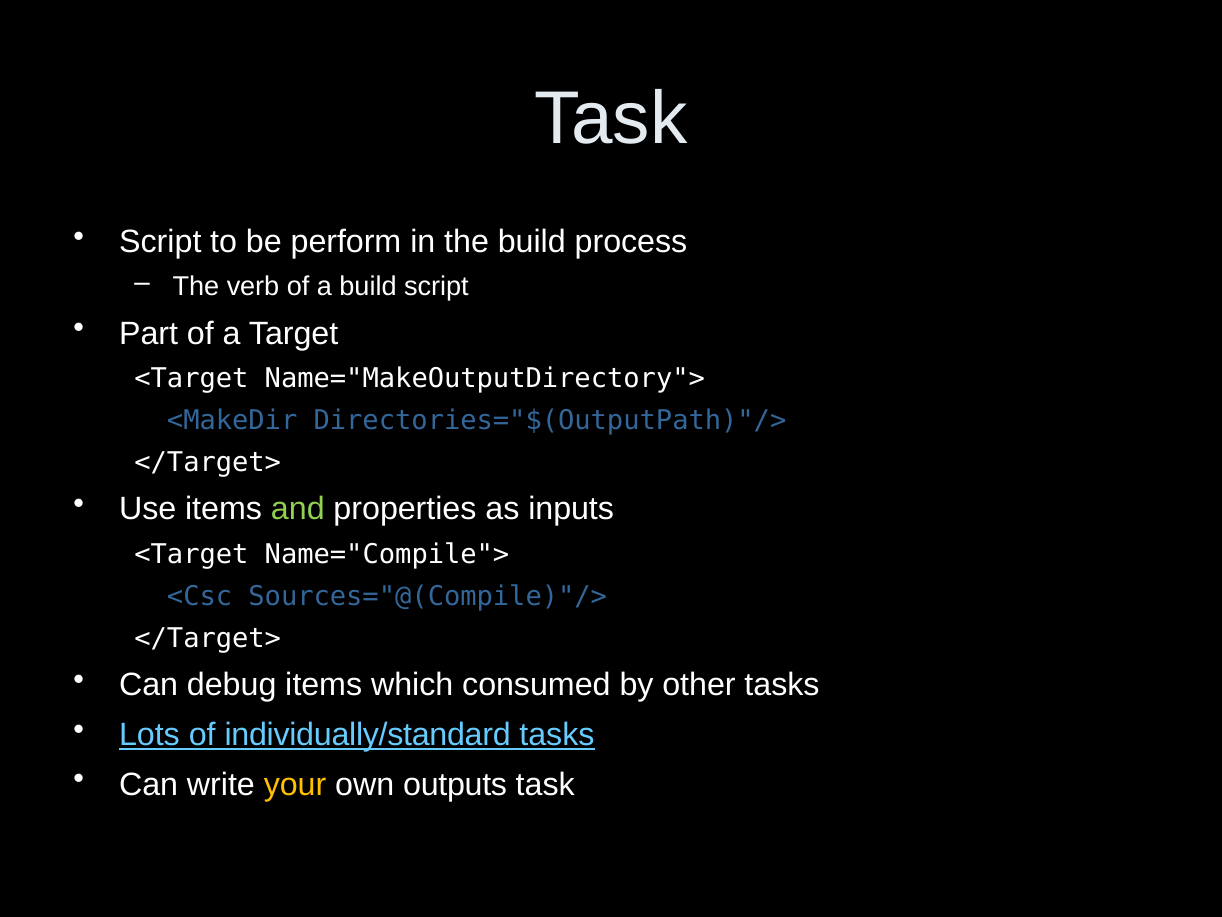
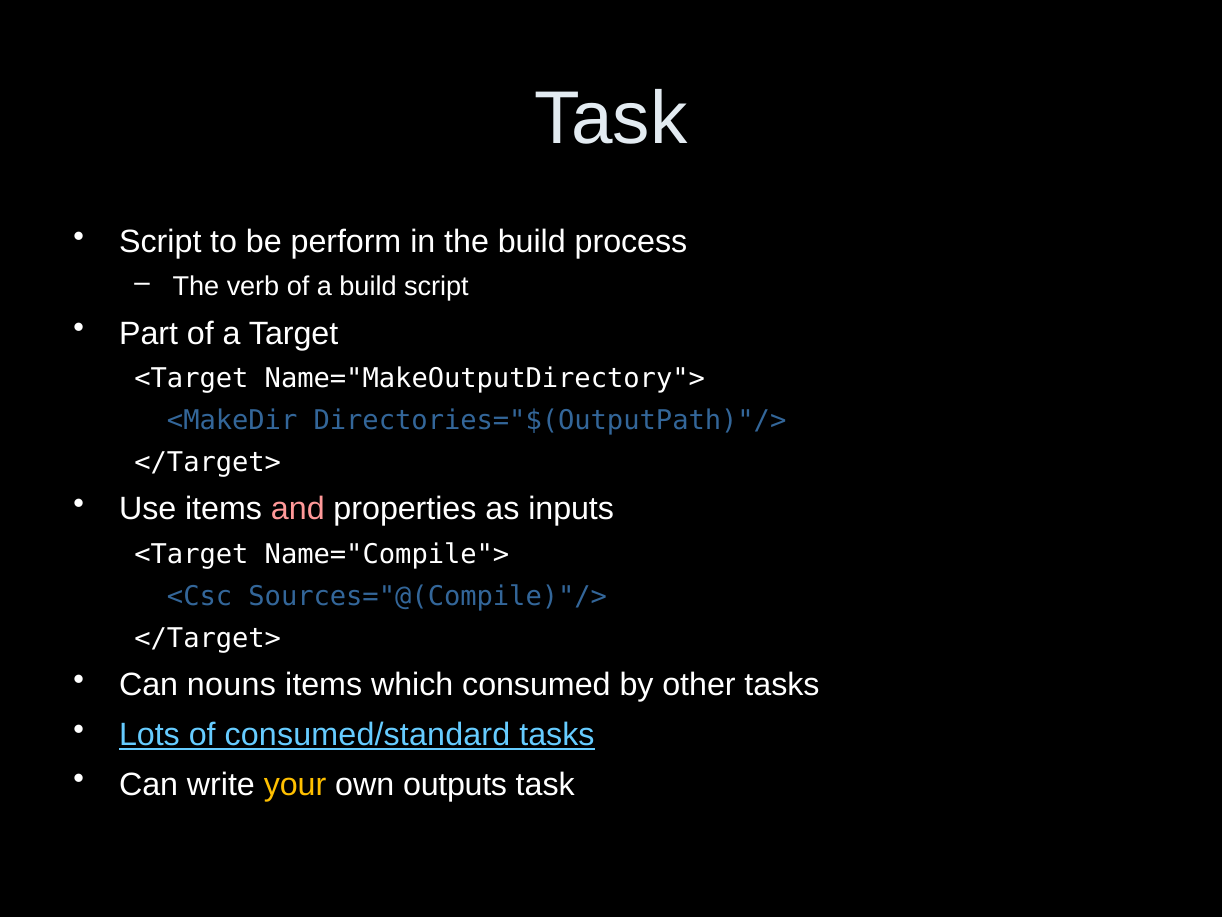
and colour: light green -> pink (298, 509)
debug: debug -> nouns (232, 685)
individually/standard: individually/standard -> consumed/standard (367, 734)
